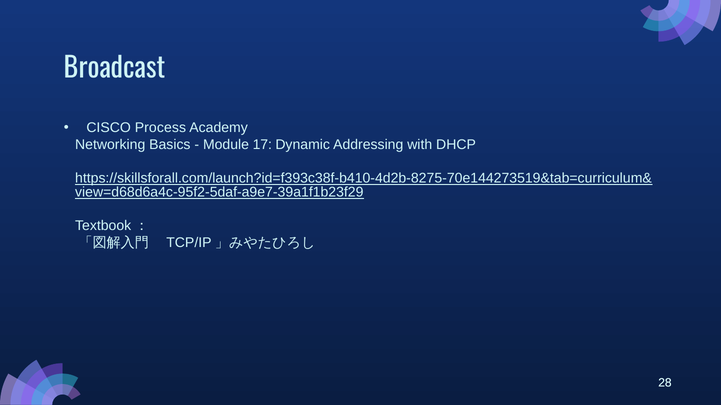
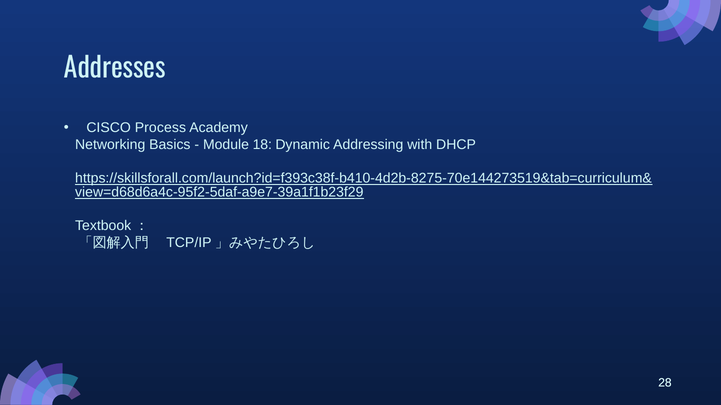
Broadcast: Broadcast -> Addresses (115, 69)
17: 17 -> 18 (262, 145)
